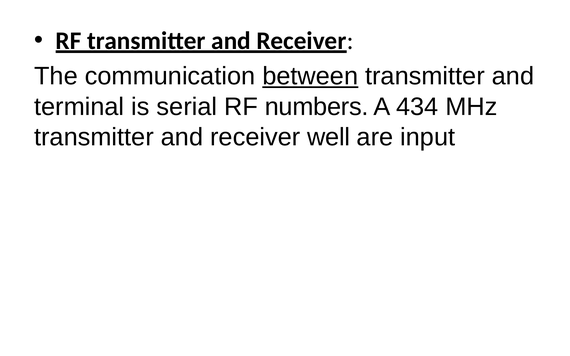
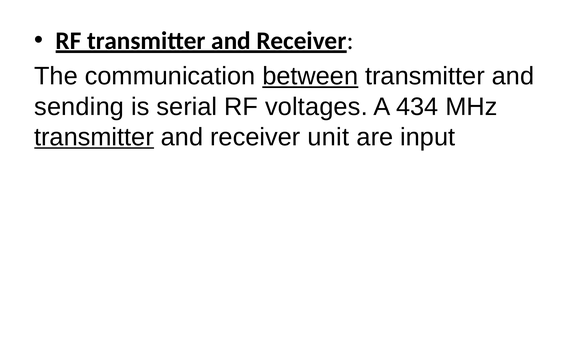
terminal: terminal -> sending (79, 107)
numbers: numbers -> voltages (316, 107)
transmitter underline: none -> present (94, 137)
well: well -> unit (328, 137)
